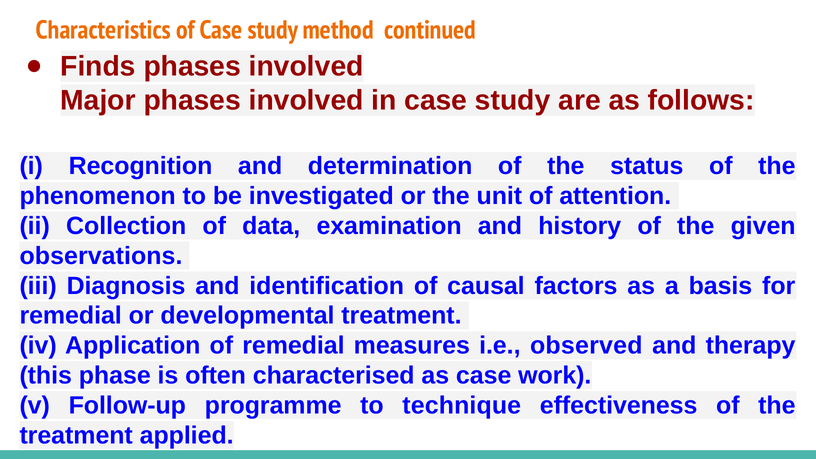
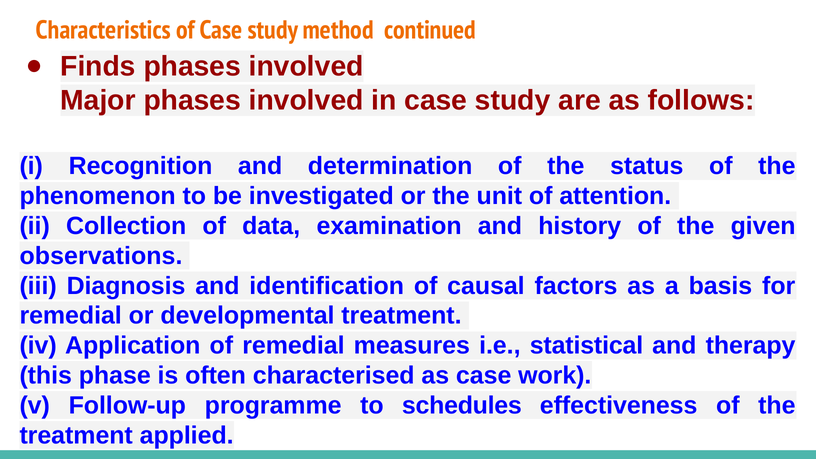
observed: observed -> statistical (586, 346)
technique: technique -> schedules (462, 405)
